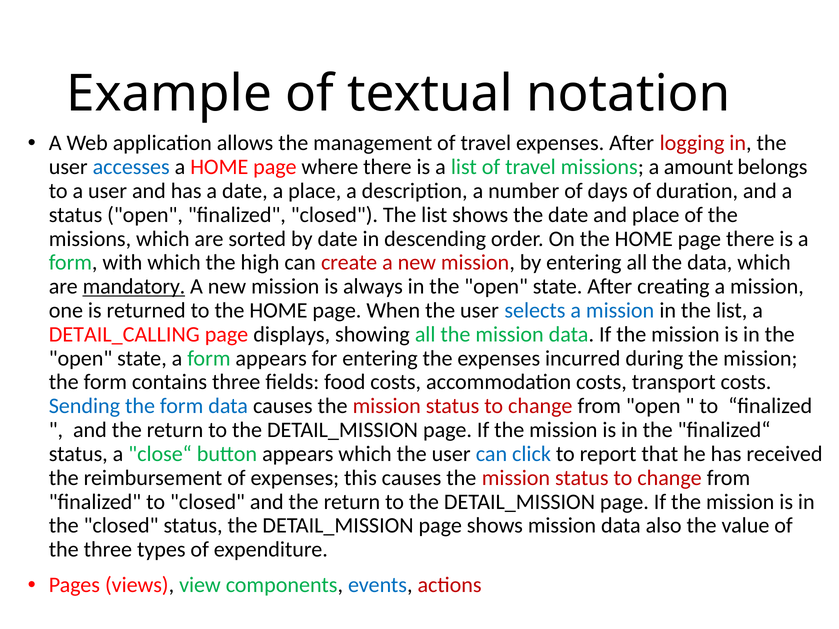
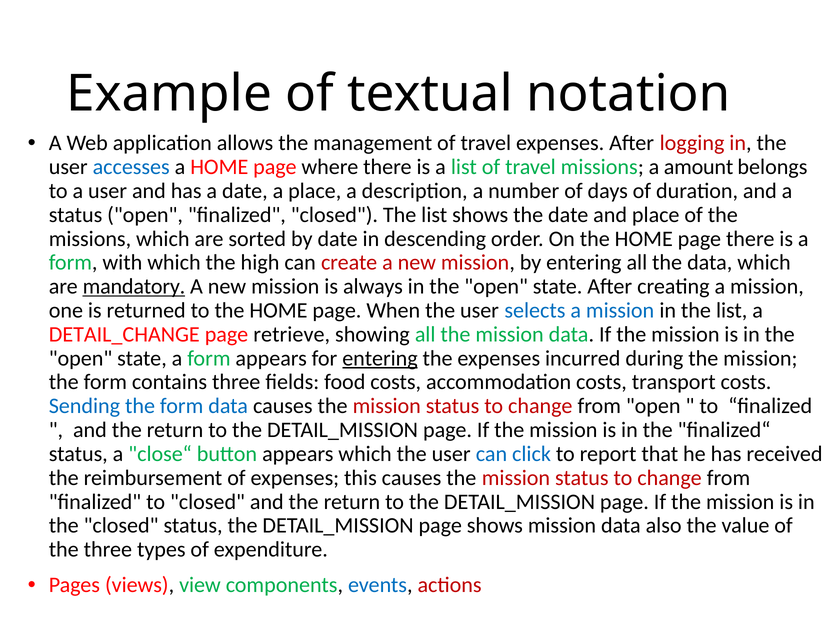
DETAIL_CALLING: DETAIL_CALLING -> DETAIL_CHANGE (124, 335)
displays: displays -> retrieve (292, 335)
entering underline: none -> present (380, 358)
